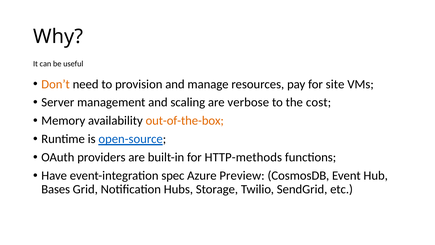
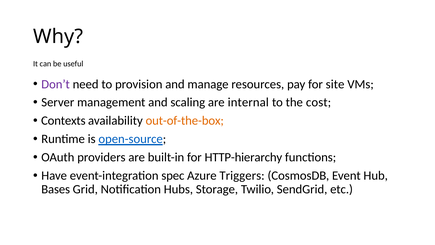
Don’t colour: orange -> purple (56, 84)
verbose: verbose -> internal (248, 102)
Memory: Memory -> Contexts (63, 121)
HTTP-methods: HTTP-methods -> HTTP-hierarchy (243, 157)
Preview: Preview -> Triggers (242, 175)
